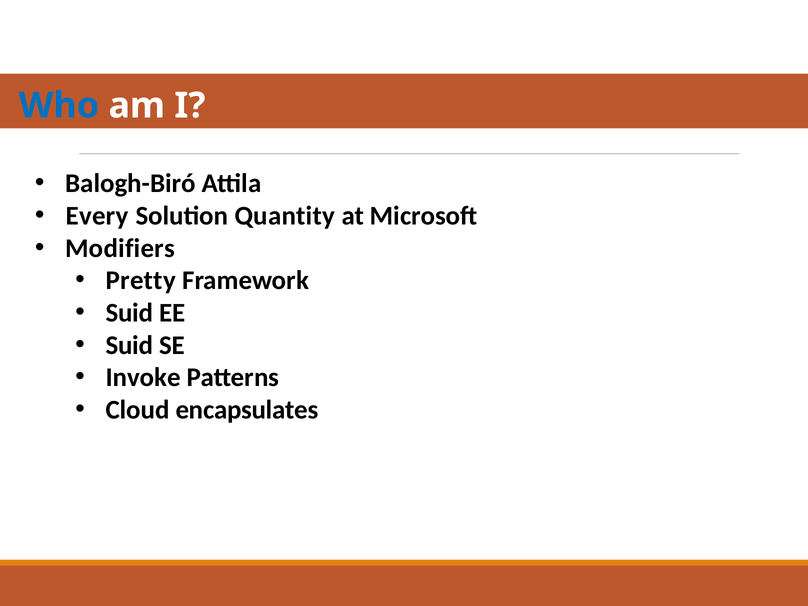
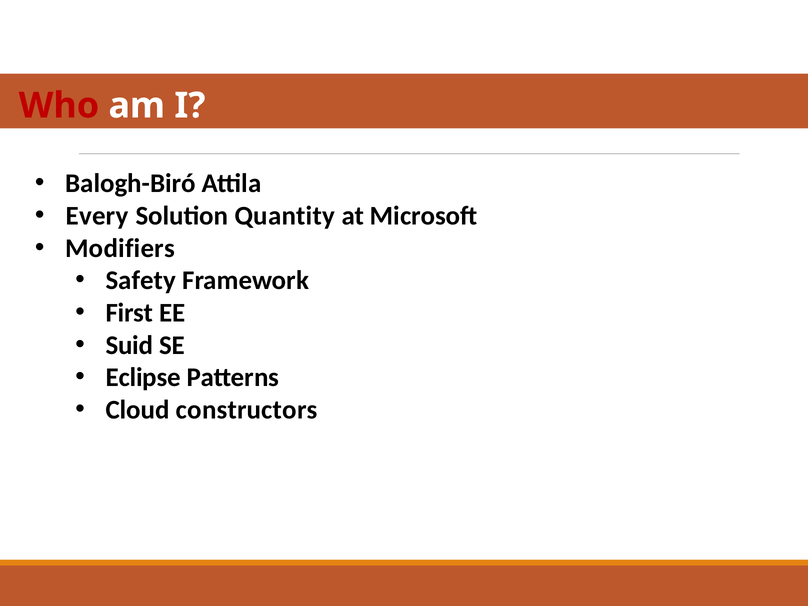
Who colour: blue -> red (59, 106)
Pretty: Pretty -> Safety (141, 281)
Suid: Suid -> First (129, 313)
Invoke: Invoke -> Eclipse (143, 378)
encapsulates: encapsulates -> constructors (247, 410)
